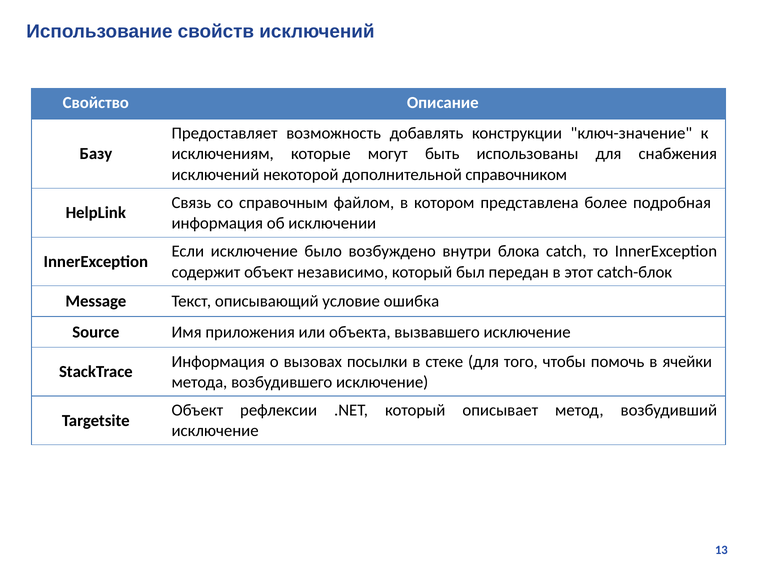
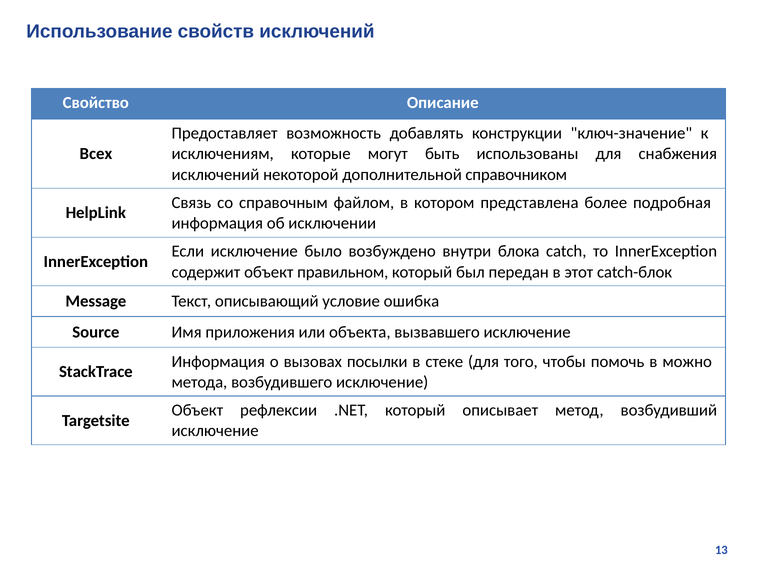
Базу: Базу -> Всех (96, 154)
независимо: независимо -> правильном (343, 272)
ячейки: ячейки -> можно (687, 361)
